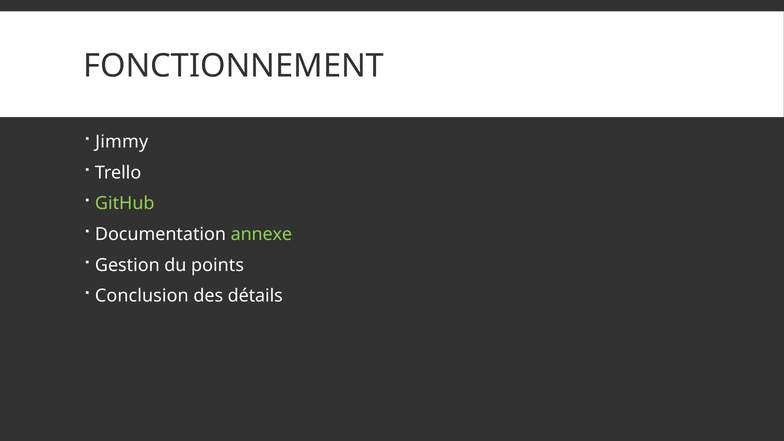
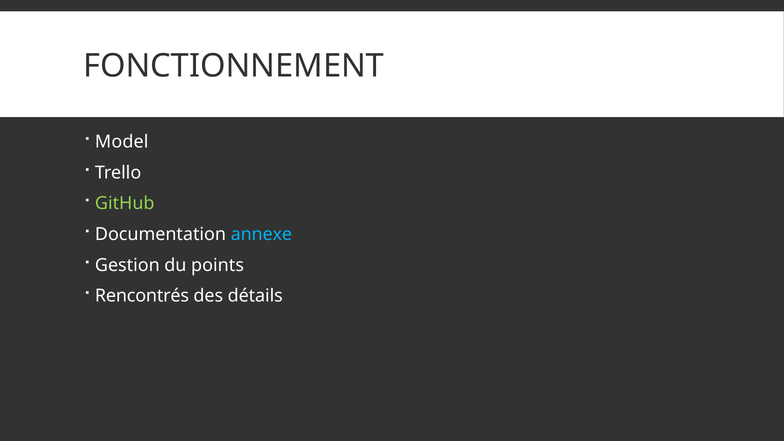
Jimmy: Jimmy -> Model (122, 142)
annexe colour: light green -> light blue (261, 234)
Conclusion: Conclusion -> Rencontrés (142, 296)
